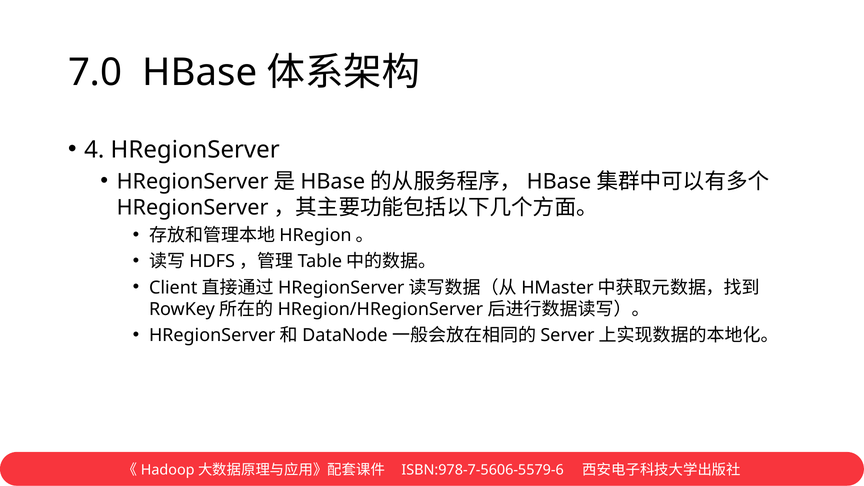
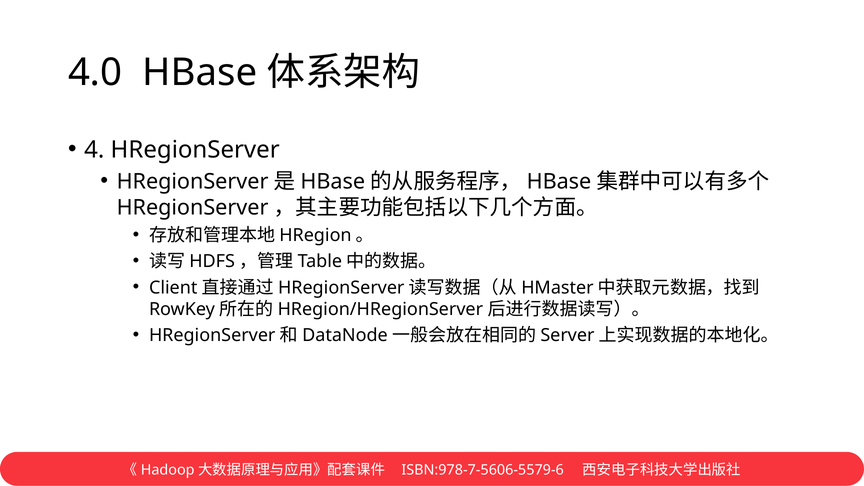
7.0: 7.0 -> 4.0 (95, 73)
